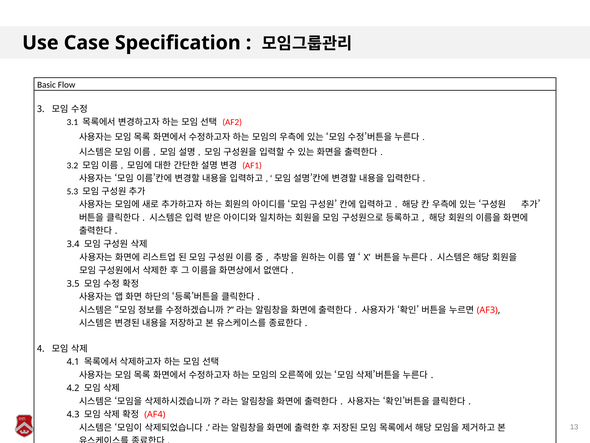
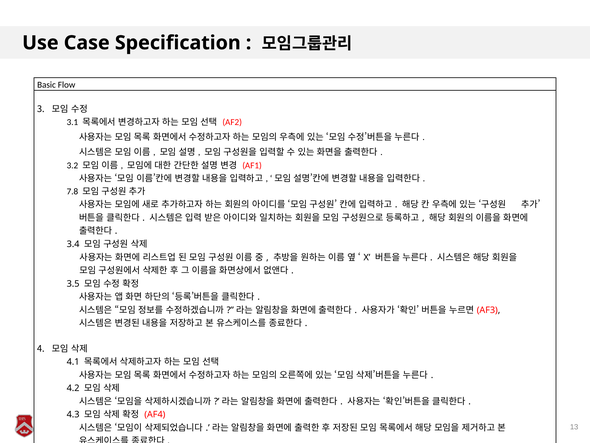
5.3: 5.3 -> 7.8 (72, 191)
